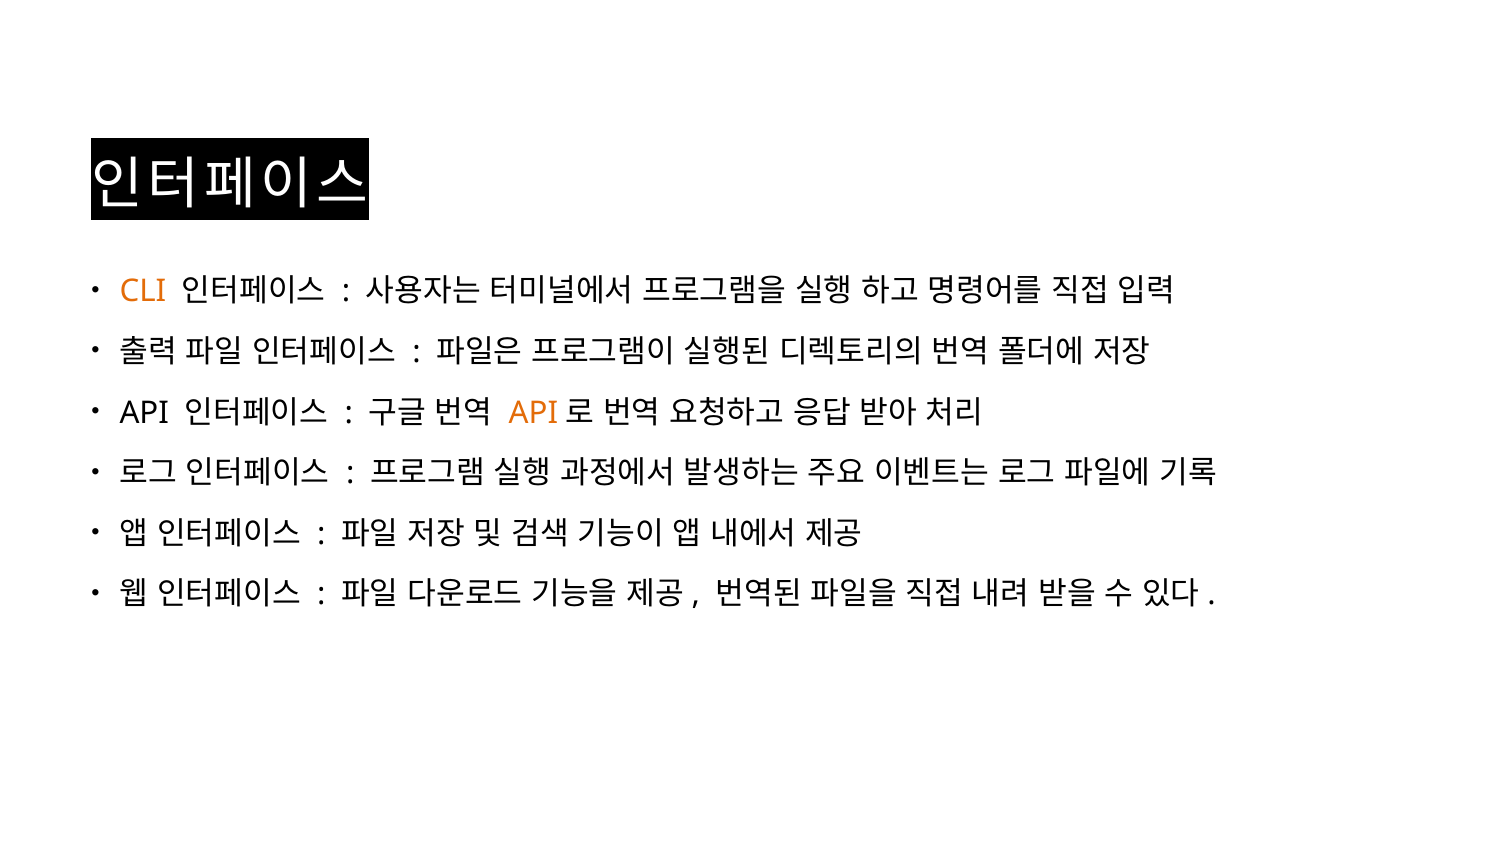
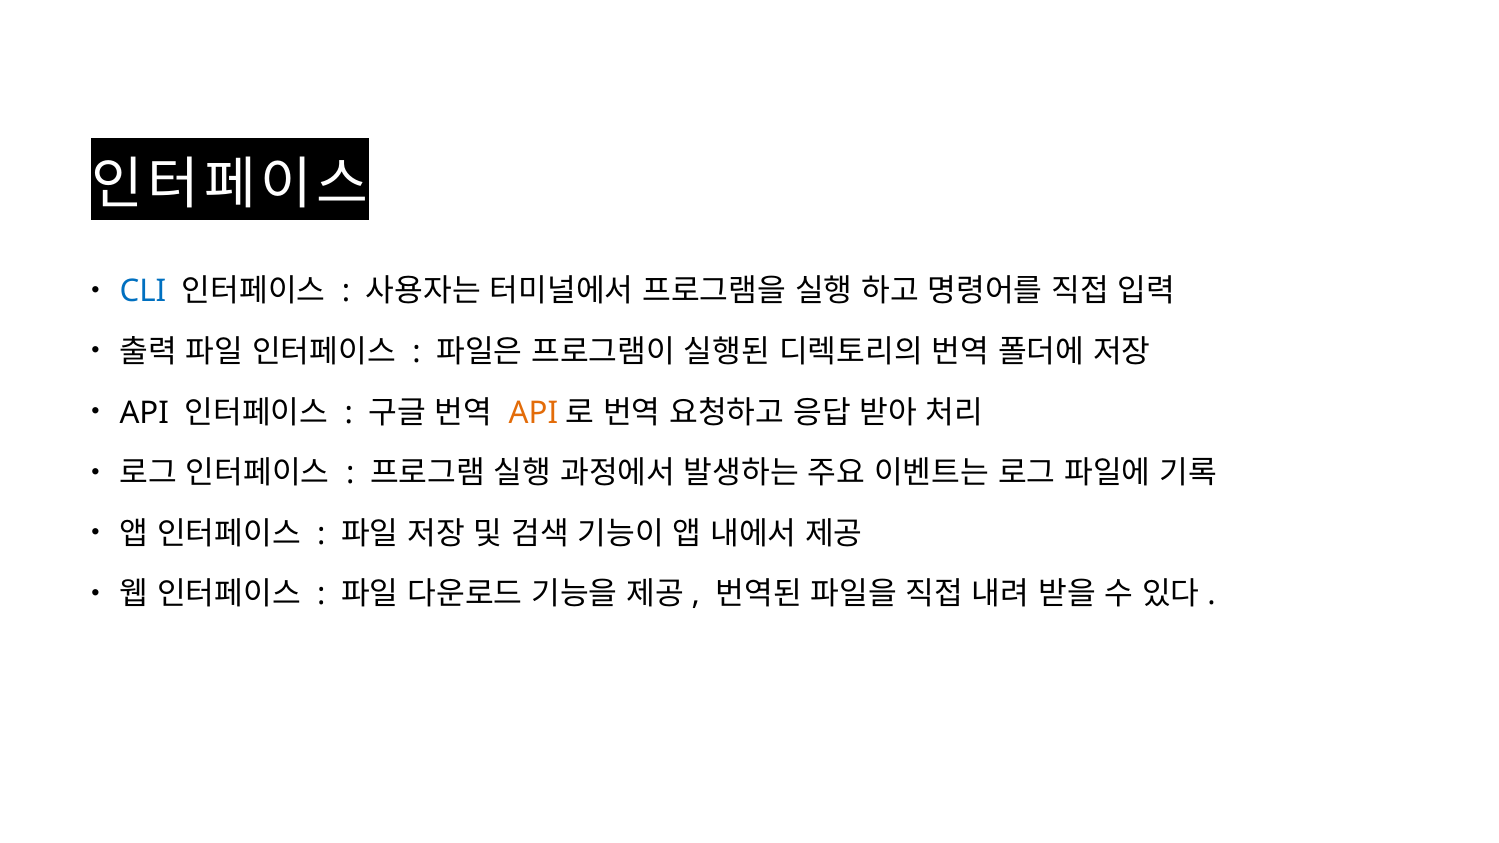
CLI colour: orange -> blue (143, 292)
